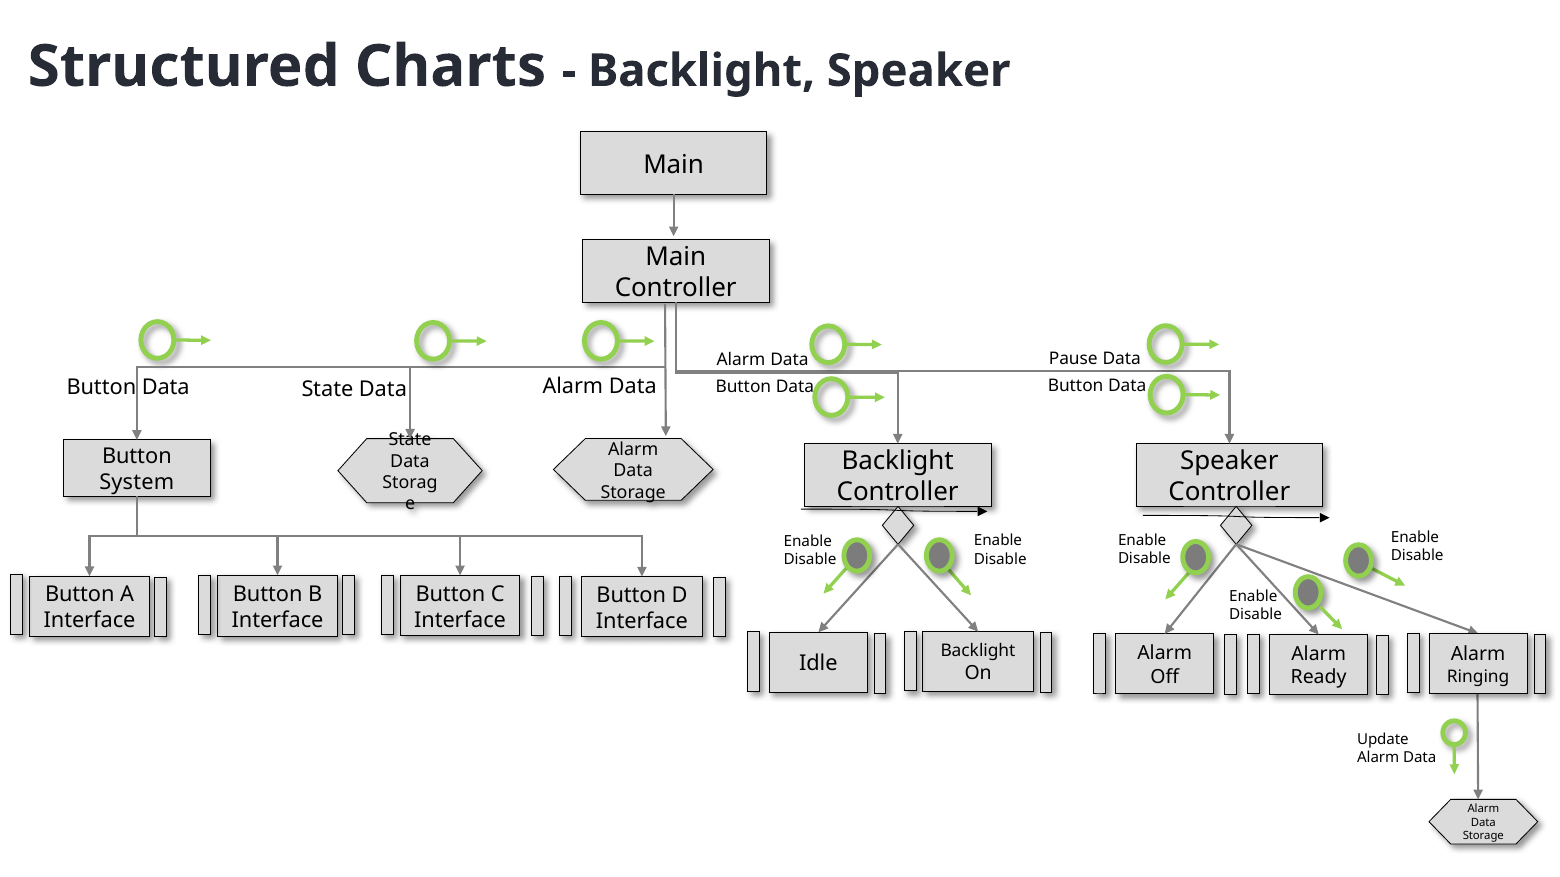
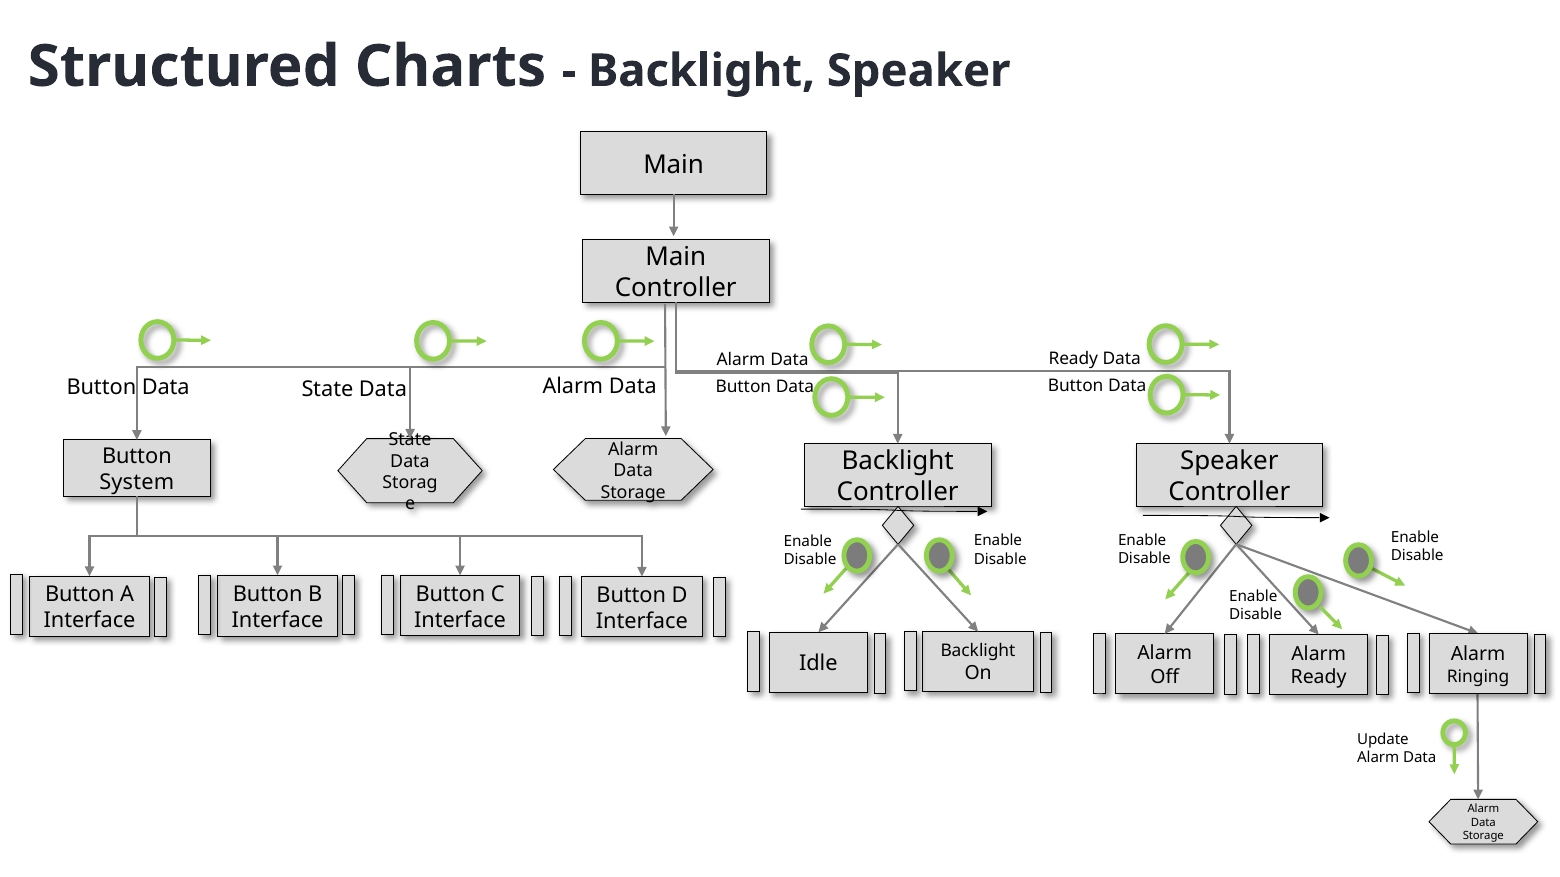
Pause: Pause -> Ready (1073, 359)
